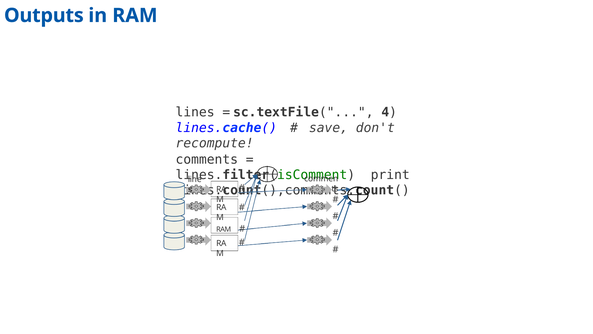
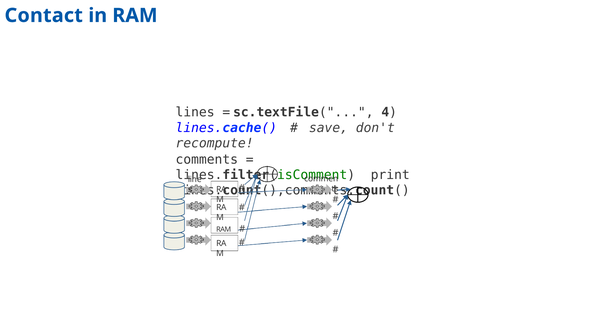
Outputs: Outputs -> Contact (44, 15)
